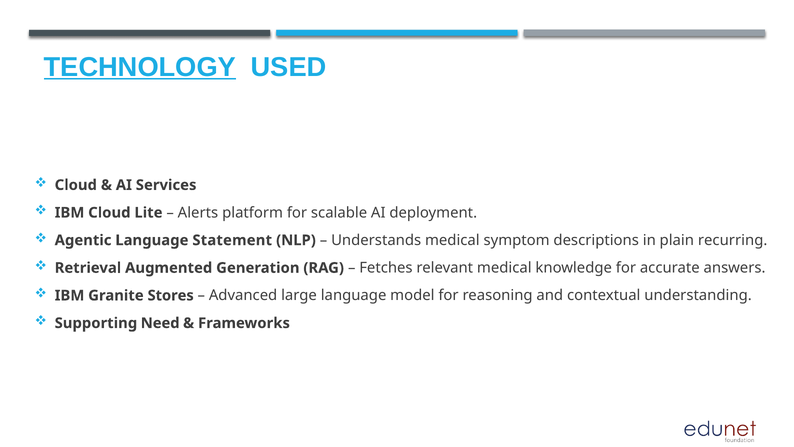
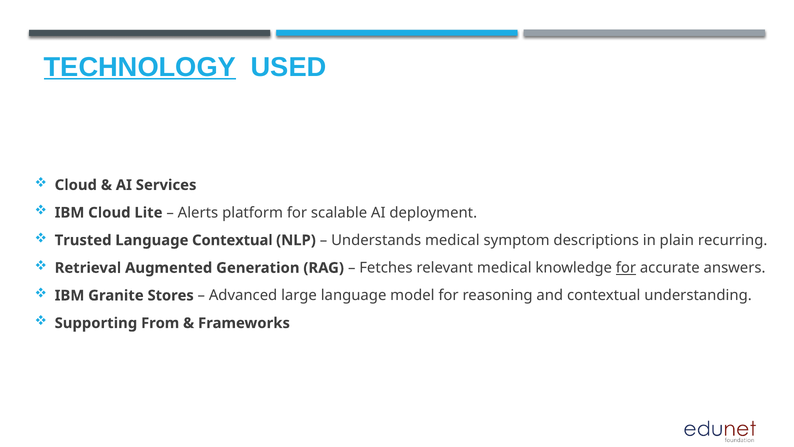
Agentic: Agentic -> Trusted (83, 240)
Language Statement: Statement -> Contextual (232, 240)
for underline: none -> present (626, 268)
Need: Need -> From (160, 323)
